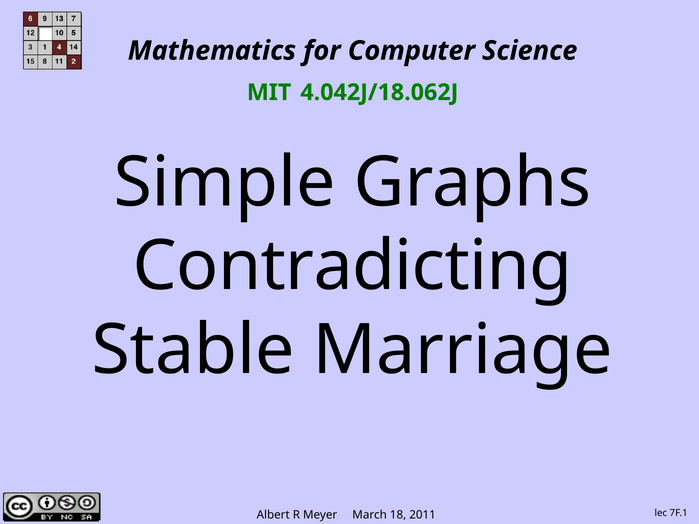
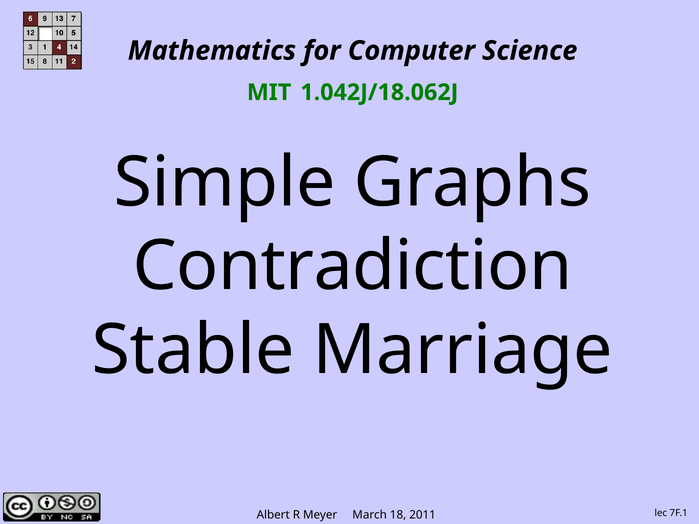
4.042J/18.062J: 4.042J/18.062J -> 1.042J/18.062J (379, 92)
Contradicting: Contradicting -> Contradiction (353, 266)
